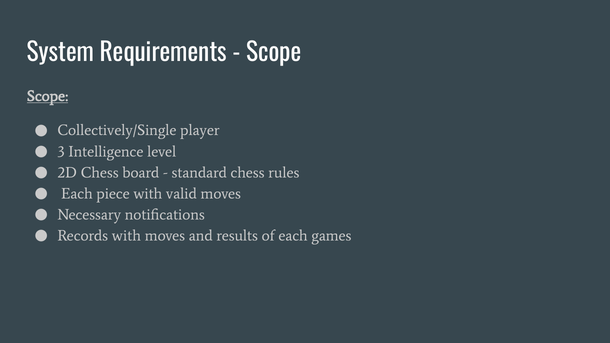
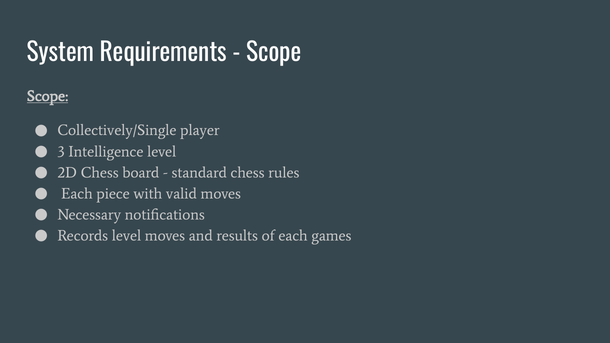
Records with: with -> level (127, 236)
